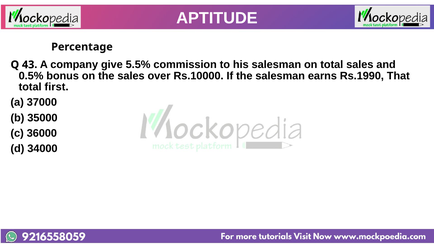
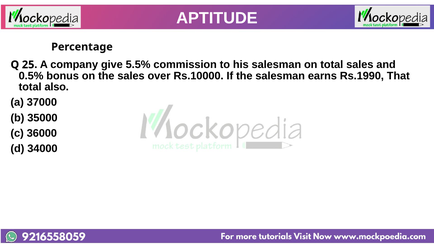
43: 43 -> 25 (28, 65)
first: first -> also (57, 87)
